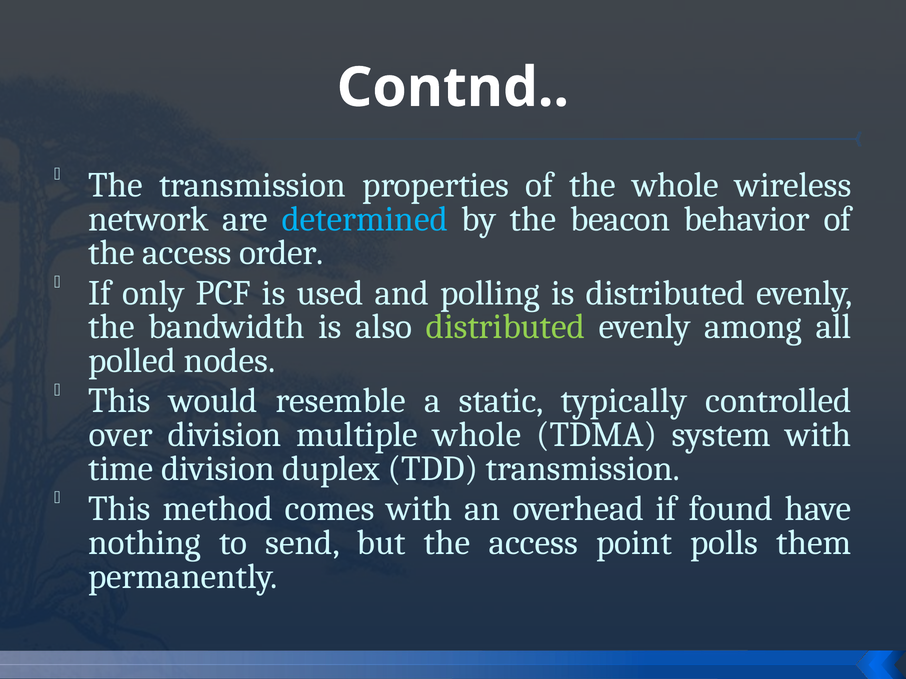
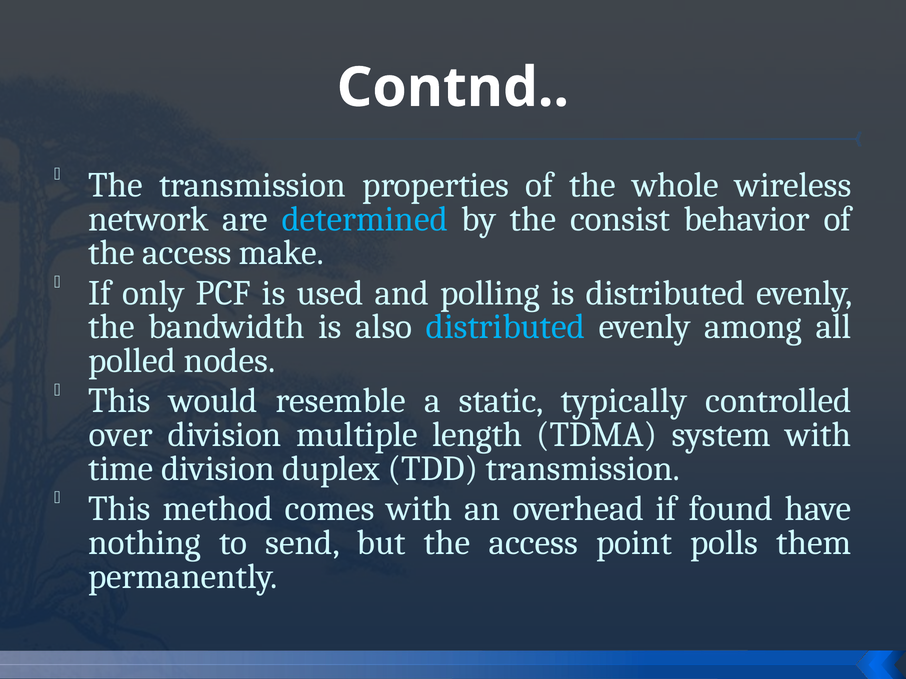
beacon: beacon -> consist (620, 219)
order: order -> make (281, 253)
distributed colour: light green -> light blue (505, 327)
multiple whole: whole -> length (477, 435)
